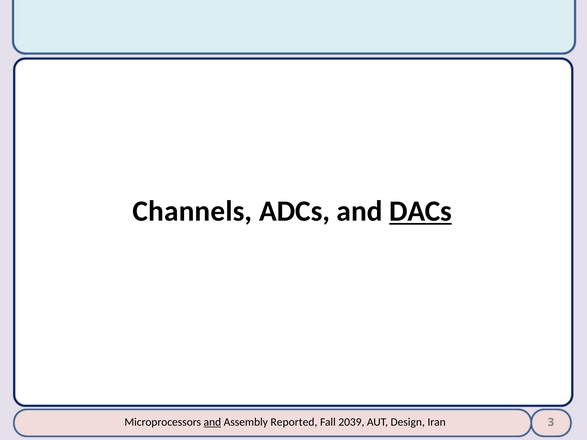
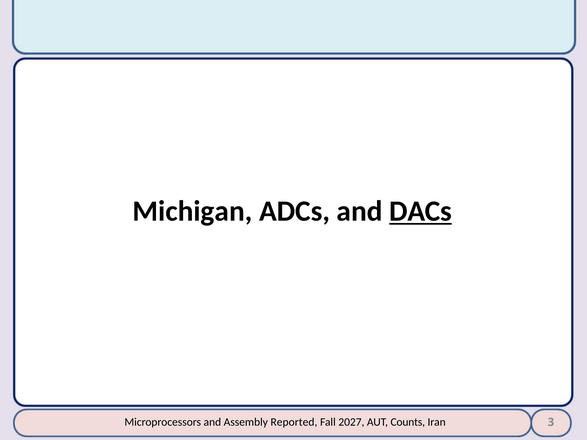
Channels: Channels -> Michigan (192, 211)
and underline: present -> none (212, 422)
2039: 2039 -> 2027 (351, 422)
Design: Design -> Counts (408, 422)
